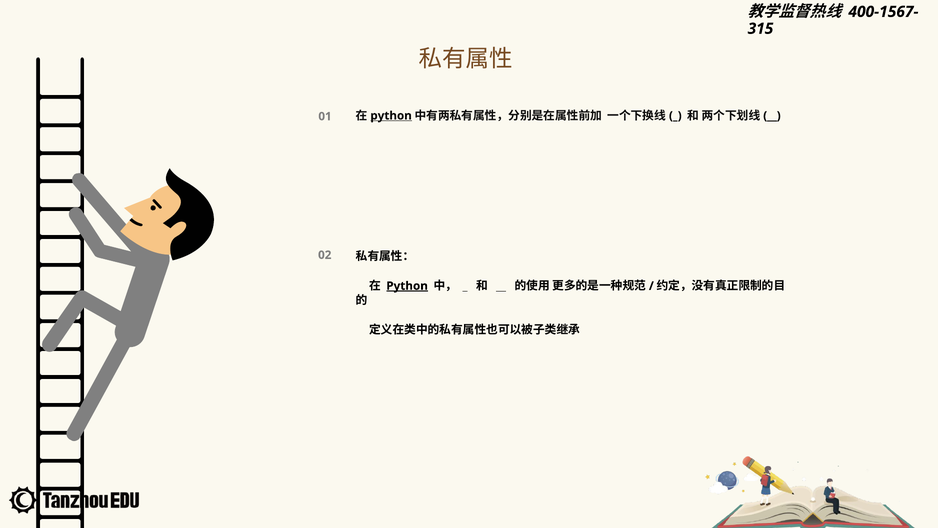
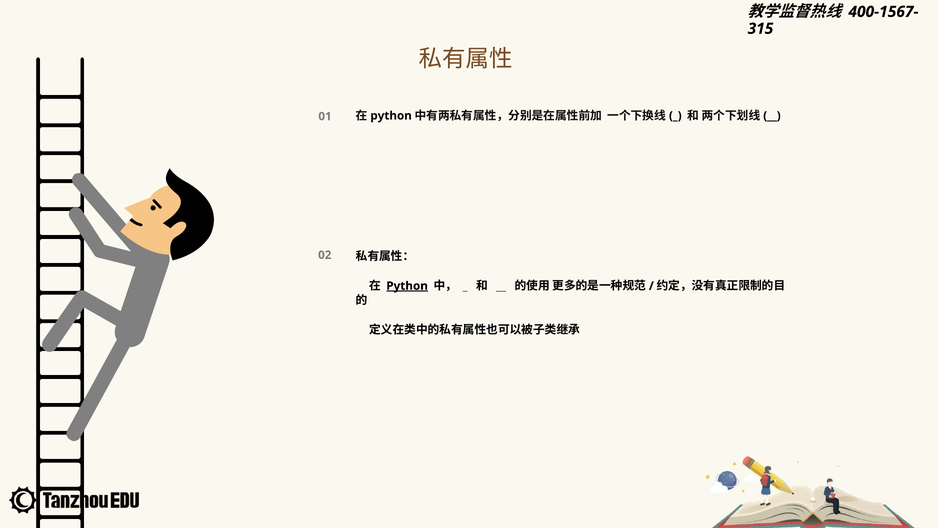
python underline: present -> none (391, 116)
